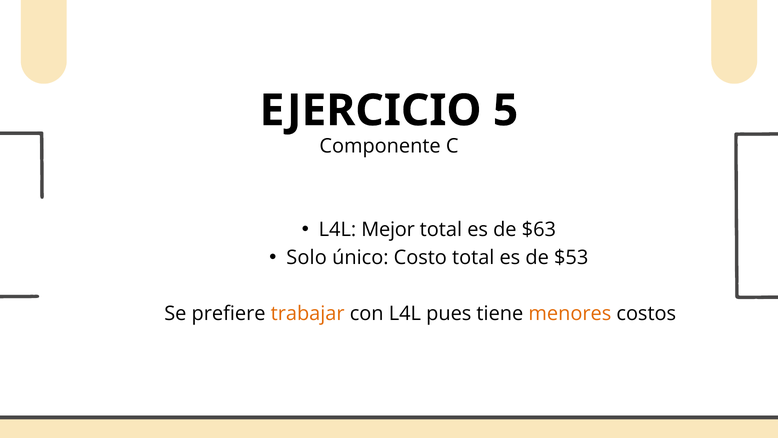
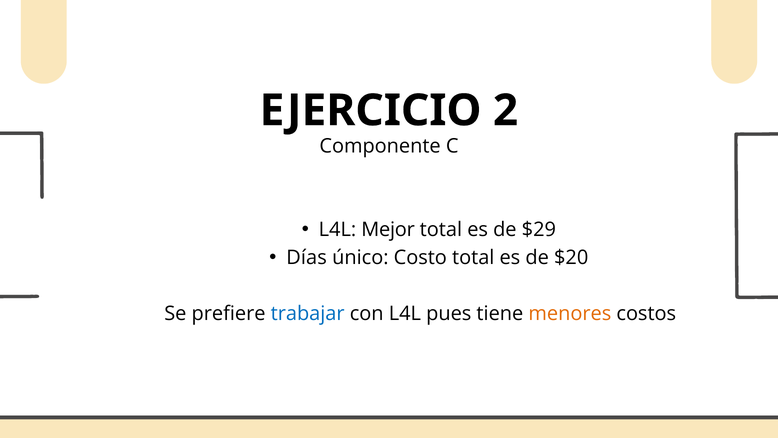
5: 5 -> 2 (506, 111)
$63: $63 -> $29 (539, 230)
Solo: Solo -> Días (307, 258)
$53: $53 -> $20 (571, 258)
trabajar colour: orange -> blue (308, 314)
